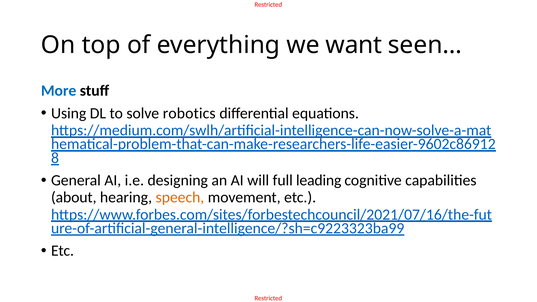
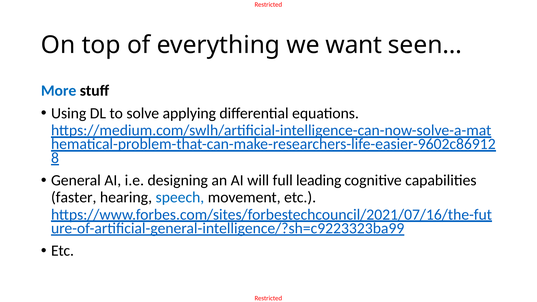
robotics: robotics -> applying (189, 113)
about: about -> faster (74, 197)
speech colour: orange -> blue (180, 197)
